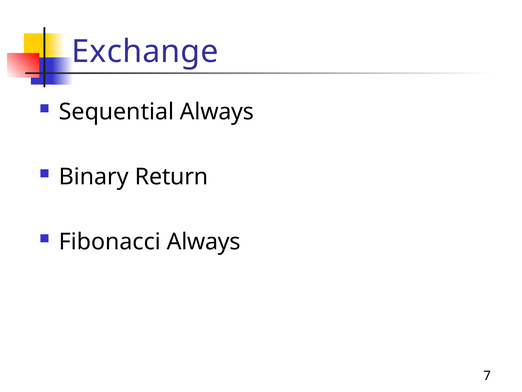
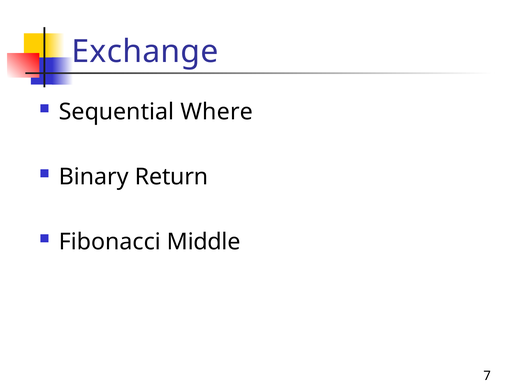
Sequential Always: Always -> Where (217, 112)
Fibonacci Always: Always -> Middle (204, 242)
